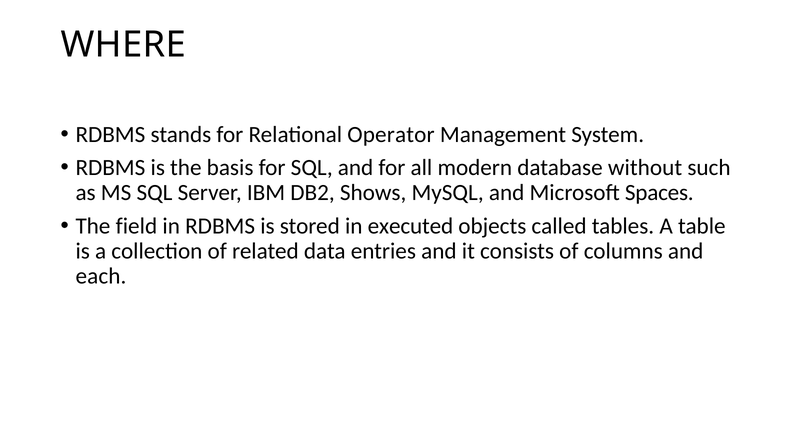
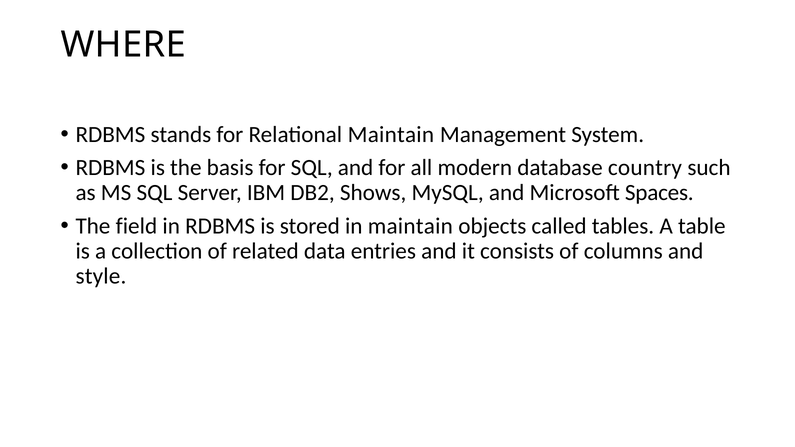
Relational Operator: Operator -> Maintain (391, 134)
without: without -> country (645, 168)
in executed: executed -> maintain (410, 226)
each: each -> style (101, 276)
